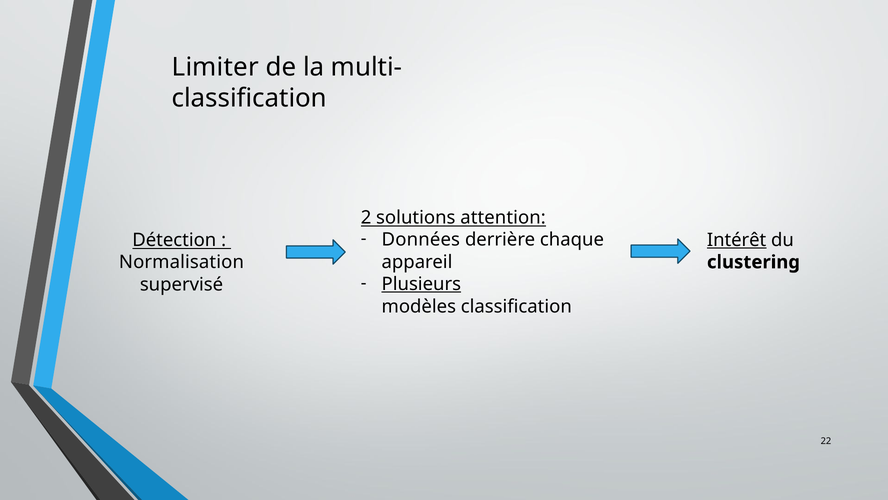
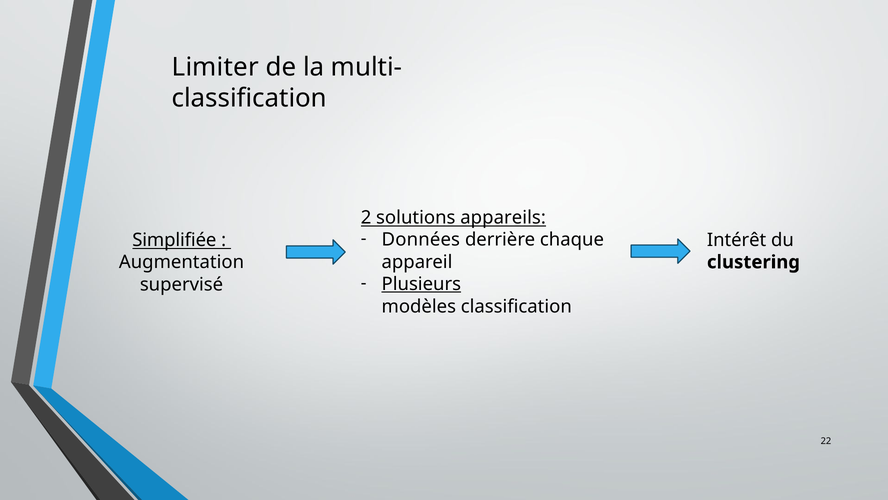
attention: attention -> appareils (503, 217)
Détection: Détection -> Simplifiée (174, 240)
Intérêt underline: present -> none (737, 240)
Normalisation: Normalisation -> Augmentation (182, 262)
